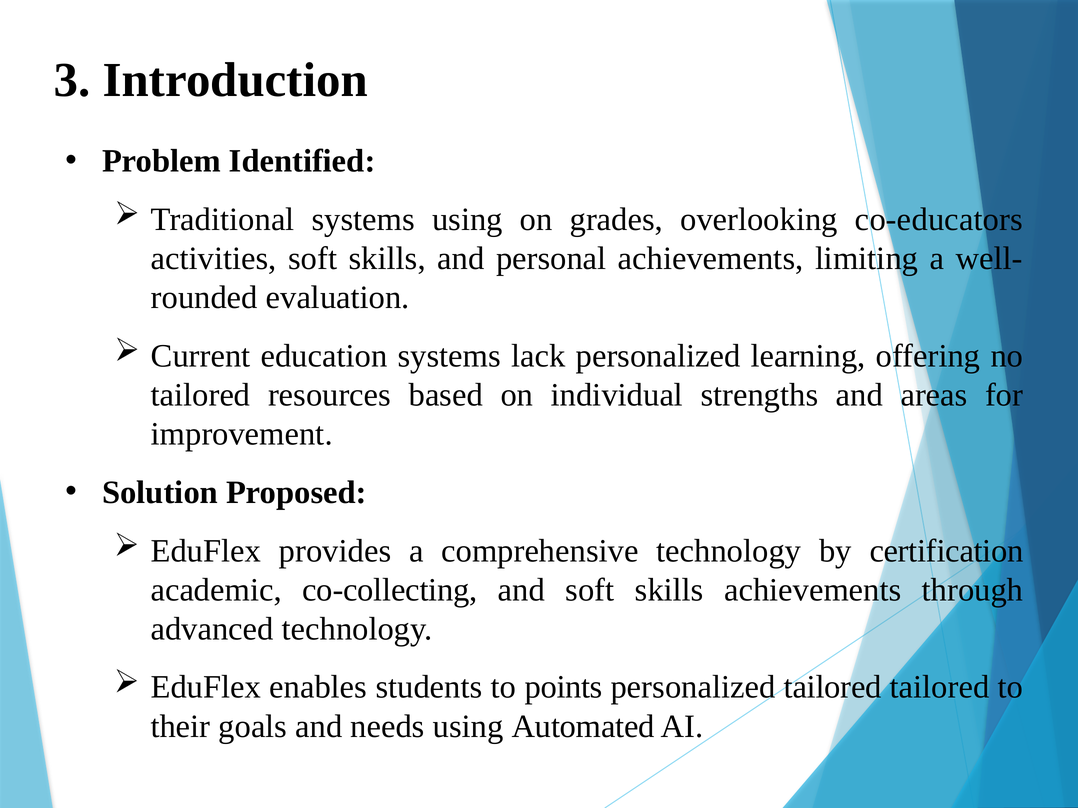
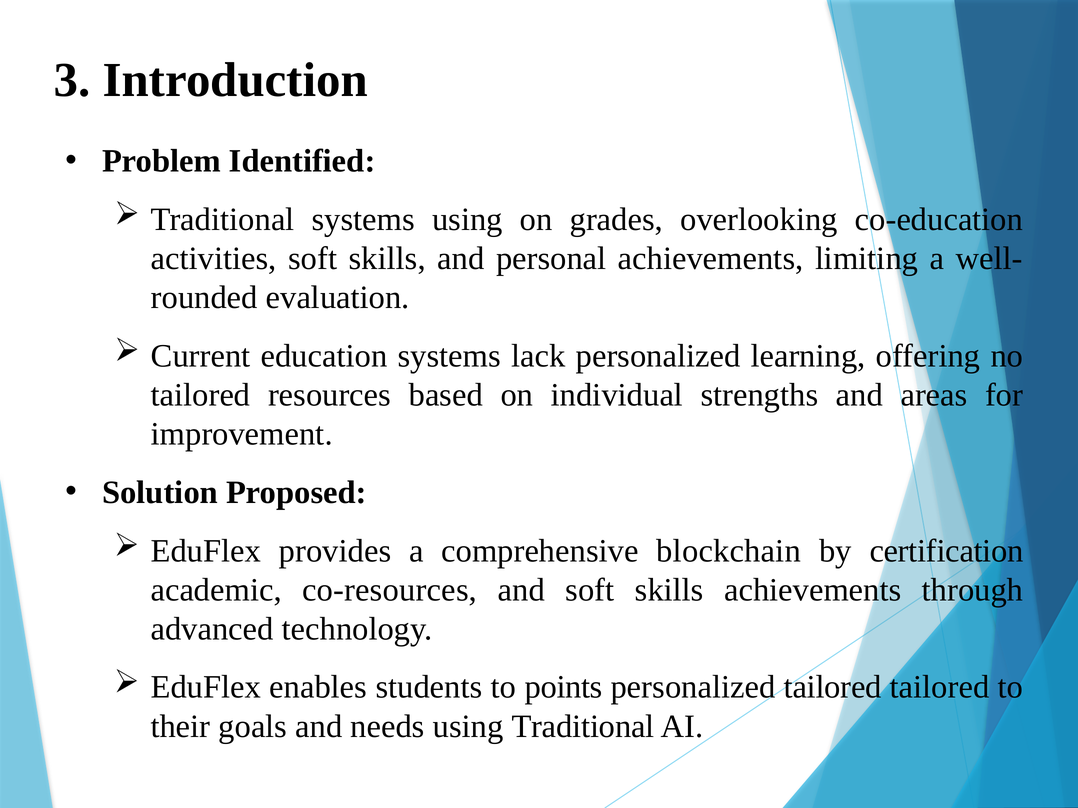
co-educators: co-educators -> co-education (939, 220)
comprehensive technology: technology -> blockchain (729, 551)
co-collecting: co-collecting -> co-resources (390, 590)
using Automated: Automated -> Traditional (583, 727)
